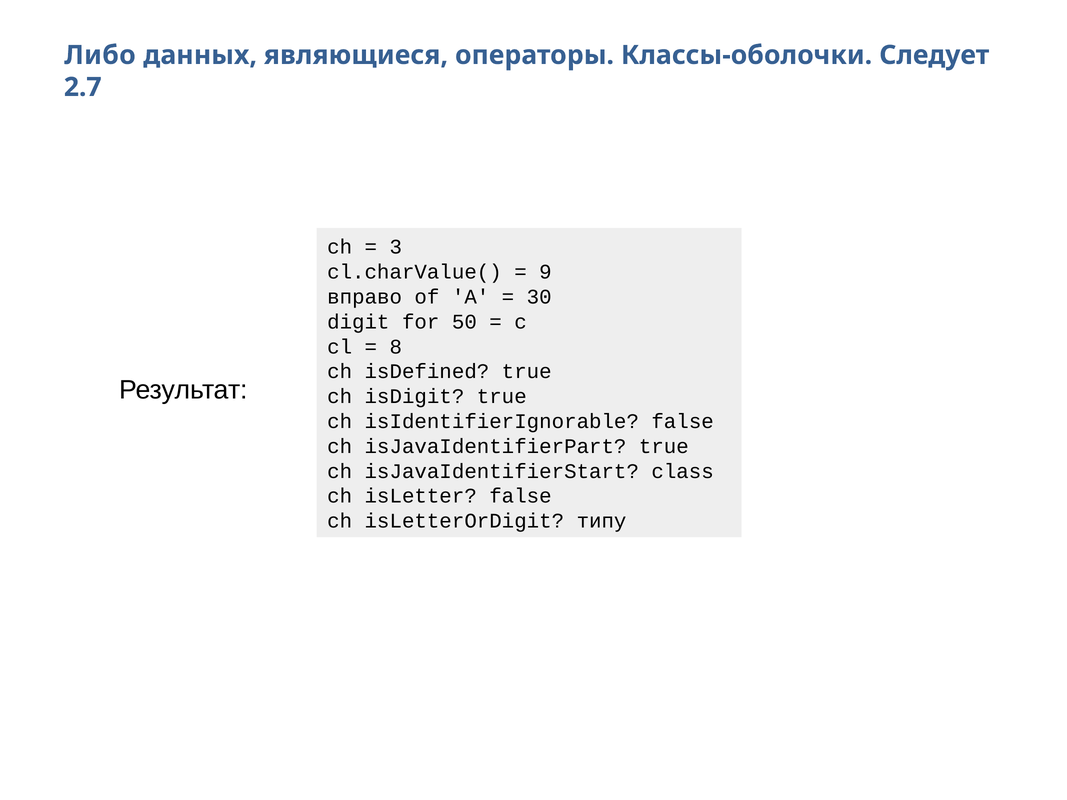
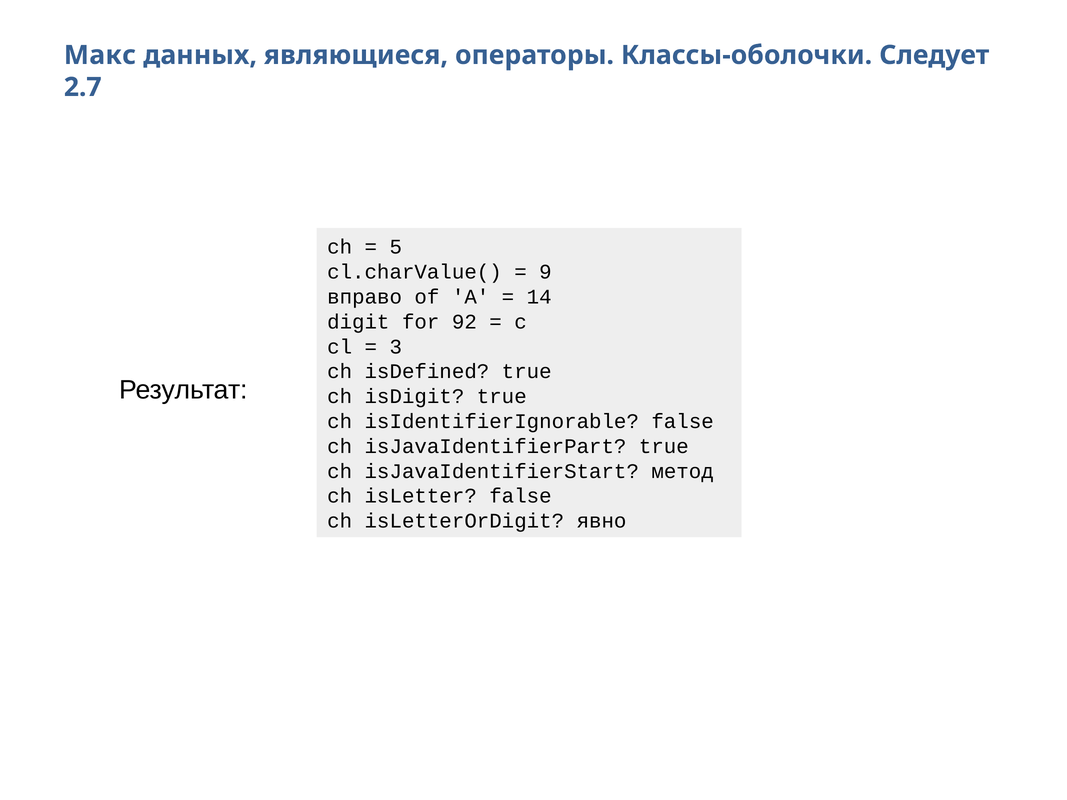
Либо: Либо -> Макс (100, 55)
3: 3 -> 5 (396, 247)
30: 30 -> 14 (539, 297)
50: 50 -> 92 (464, 322)
8: 8 -> 3 (396, 347)
class: class -> метод (683, 471)
типу: типу -> явно (602, 521)
